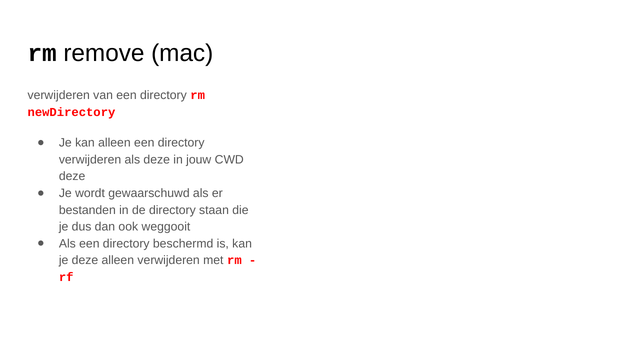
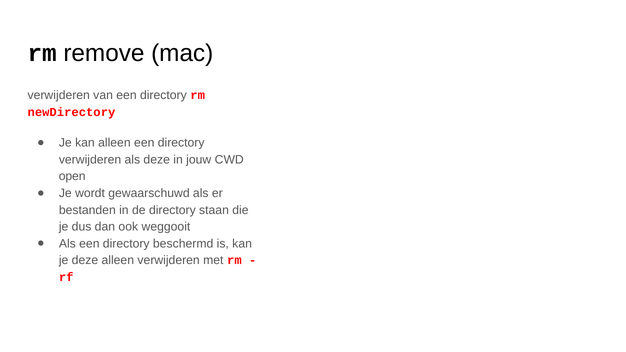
deze: deze -> open (72, 177)
